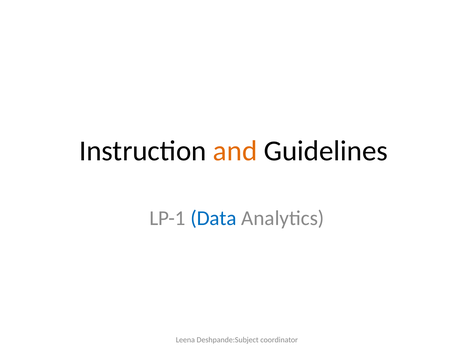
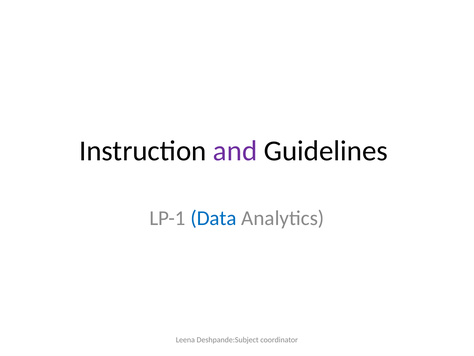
and colour: orange -> purple (235, 151)
